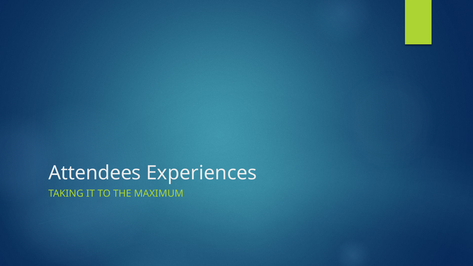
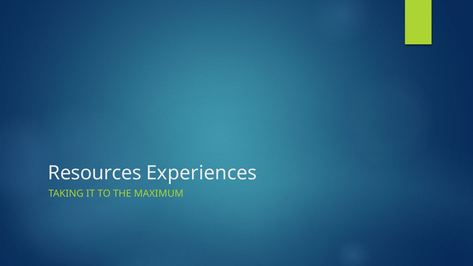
Attendees: Attendees -> Resources (95, 173)
